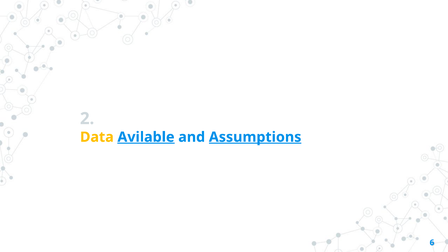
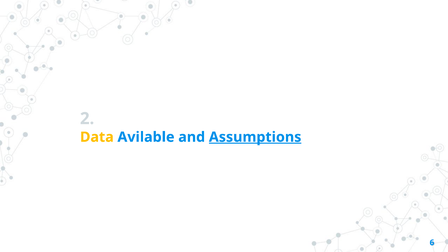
Avilable underline: present -> none (146, 137)
